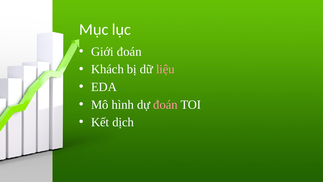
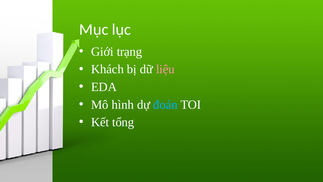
Giới đoán: đoán -> trạng (129, 52)
đoán colour: pink -> light blue (165, 104)
dịch: dịch -> tổng (123, 122)
